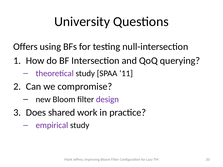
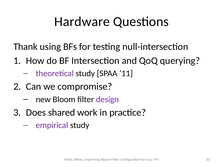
University: University -> Hardware (82, 22)
Offers: Offers -> Thank (25, 47)
